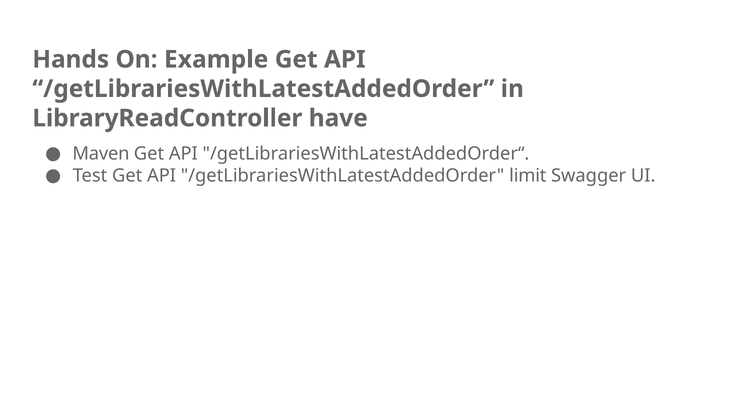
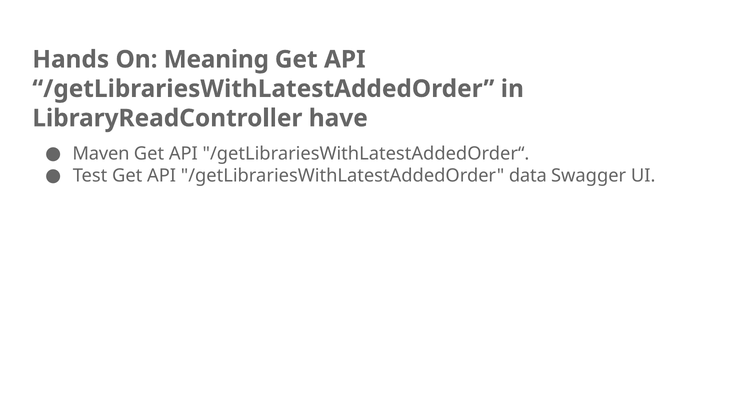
Example: Example -> Meaning (216, 59)
limit: limit -> data (528, 175)
